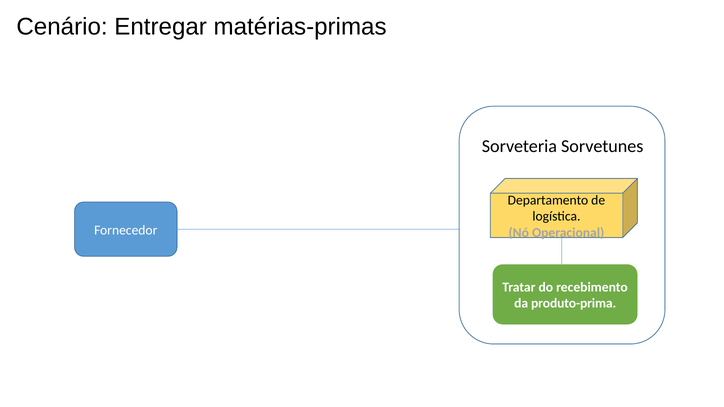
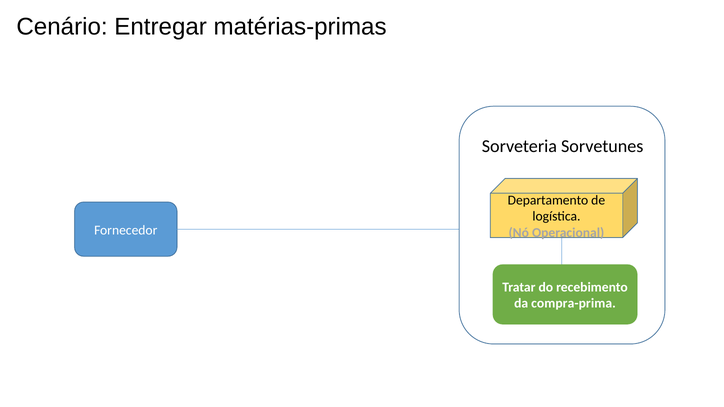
produto-prima: produto-prima -> compra-prima (573, 304)
